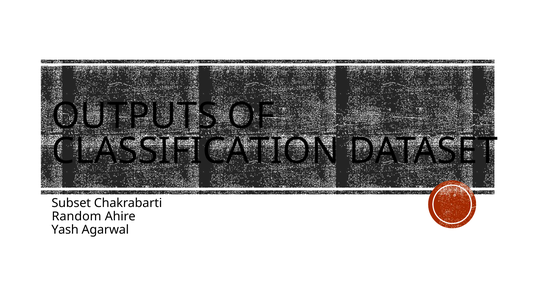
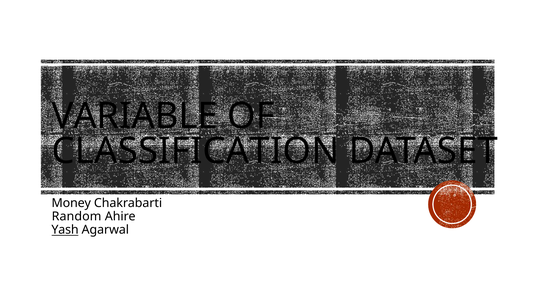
OUTPUTS: OUTPUTS -> VARIABLE (135, 116)
Subset: Subset -> Money (71, 203)
Yash underline: none -> present (65, 230)
